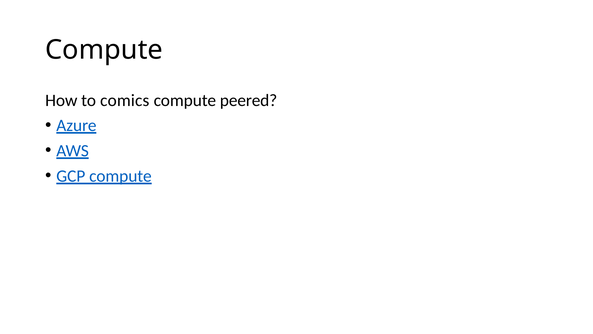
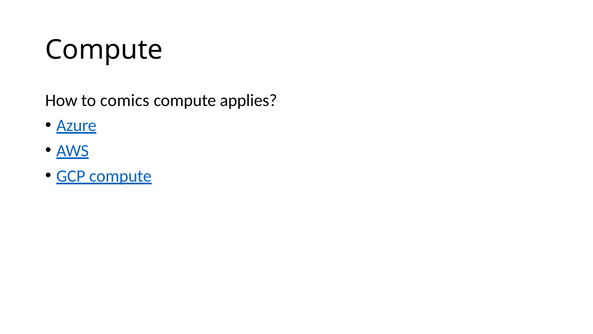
peered: peered -> applies (249, 100)
